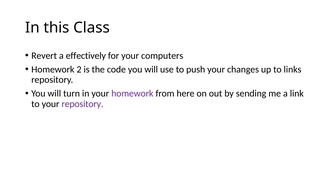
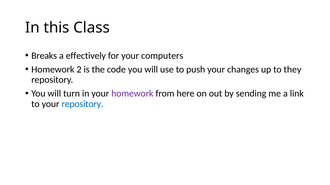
Revert: Revert -> Breaks (44, 56)
links: links -> they (292, 70)
repository colour: purple -> blue (82, 104)
